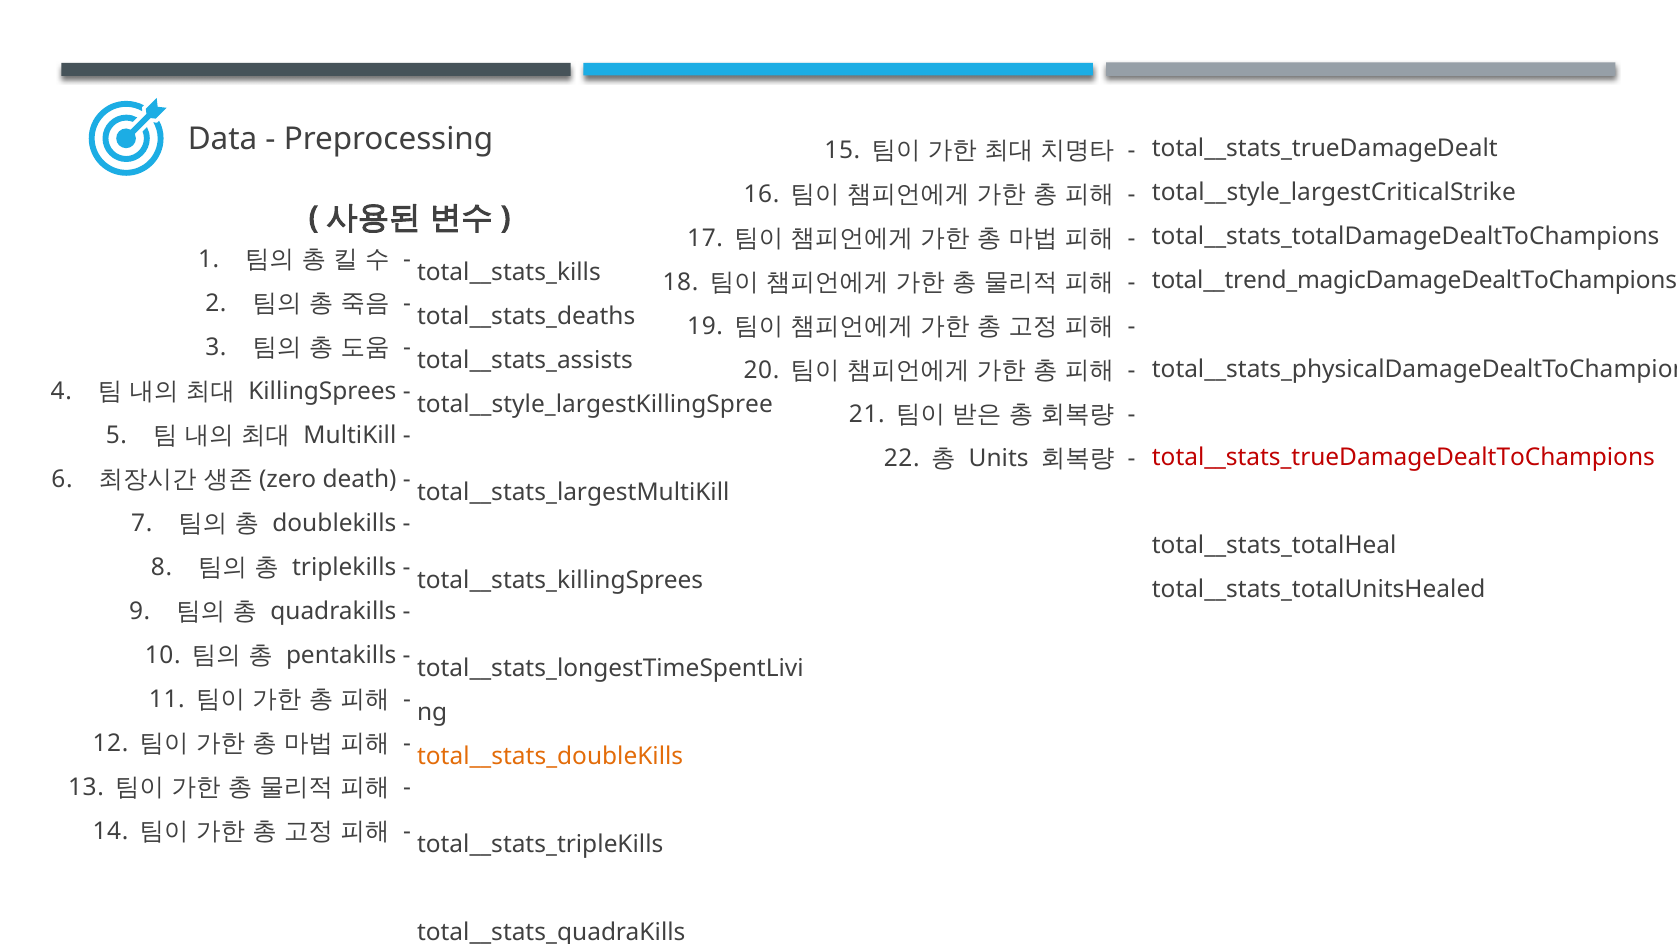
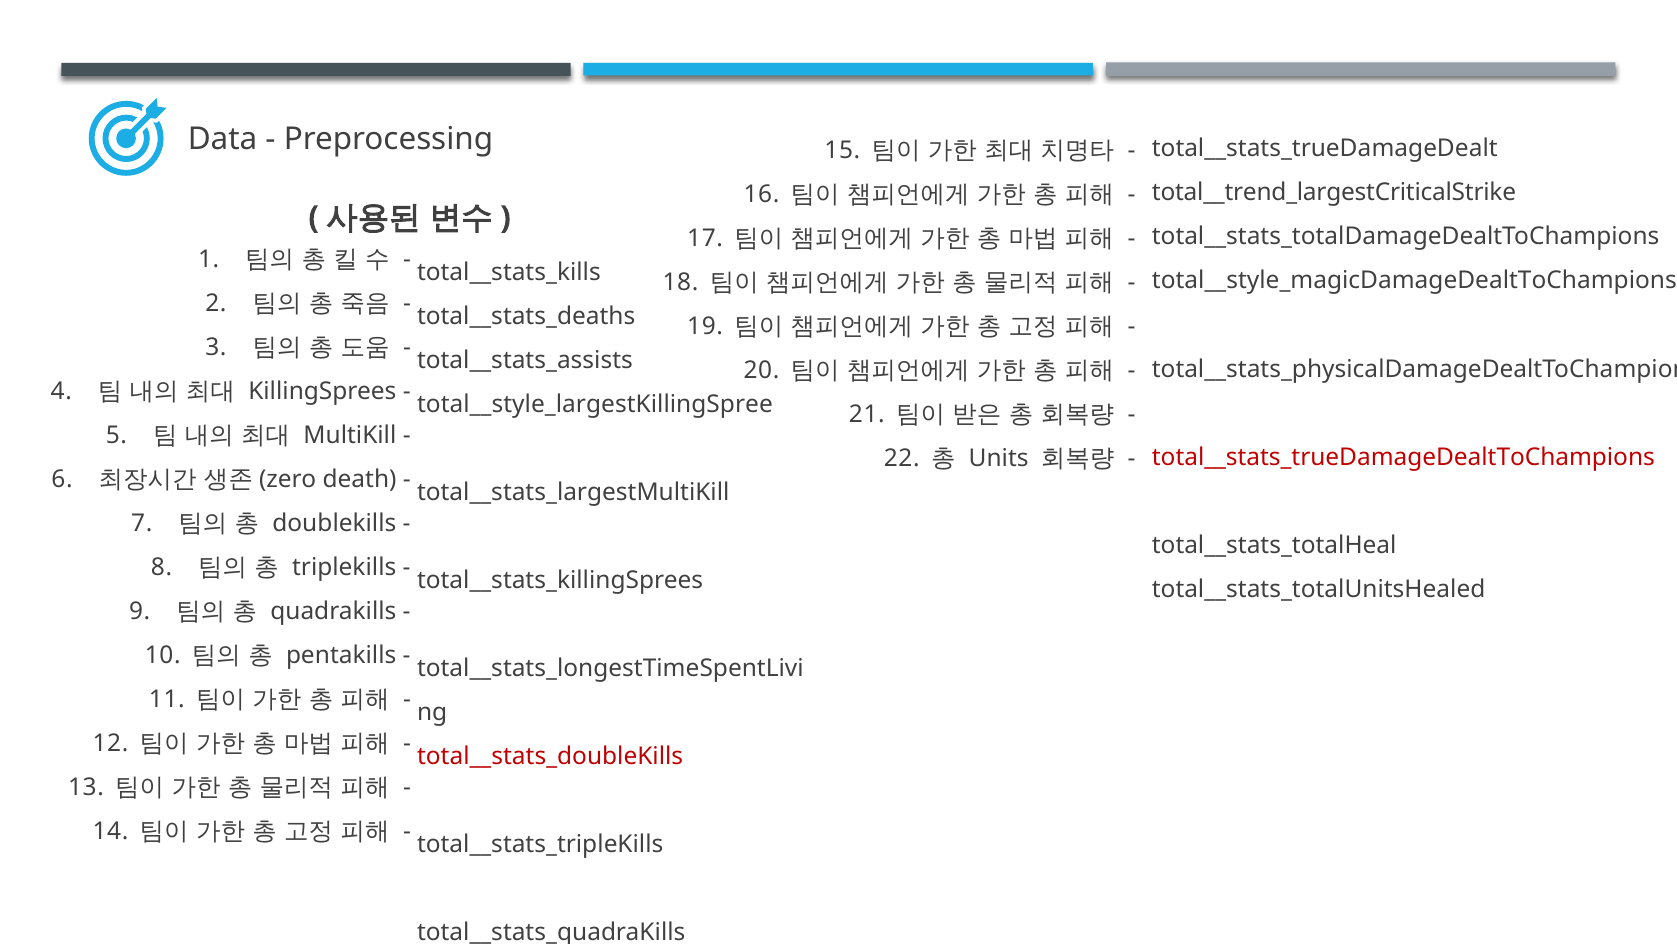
total__style_largestCriticalStrike: total__style_largestCriticalStrike -> total__trend_largestCriticalStrike (1334, 193)
total__trend_magicDamageDealtToChampions: total__trend_magicDamageDealtToChampions -> total__style_magicDamageDealtToChampions (1414, 281)
total__stats_doubleKills colour: orange -> red (550, 756)
